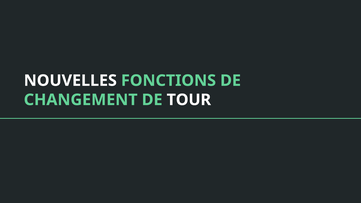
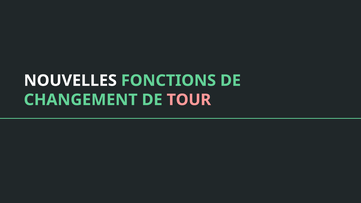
TOUR colour: white -> pink (189, 100)
